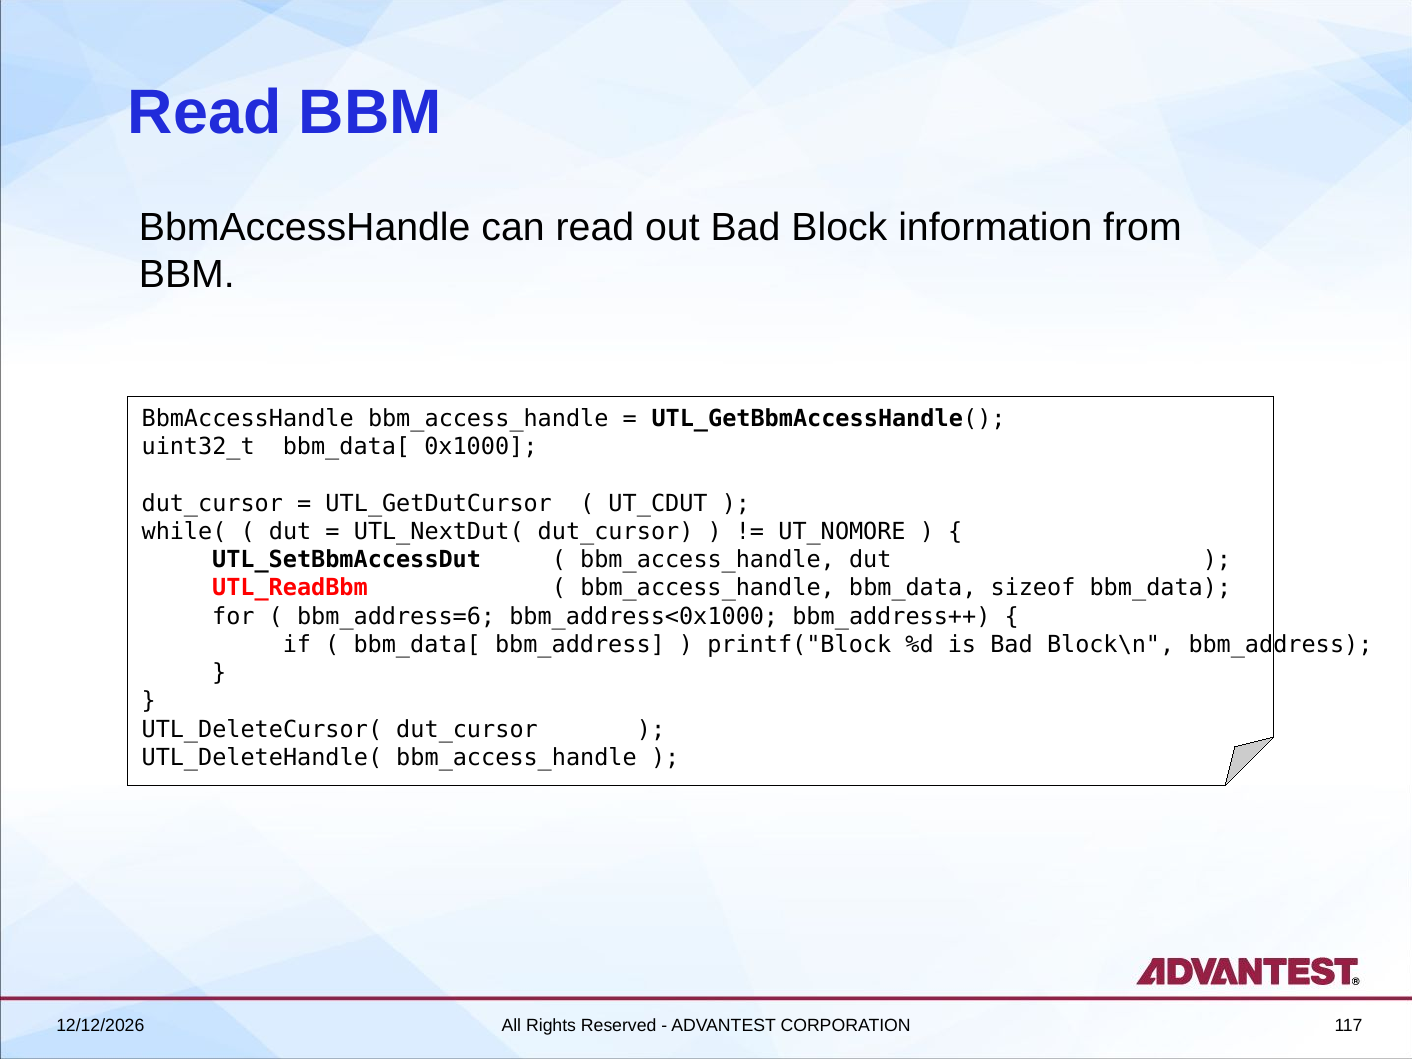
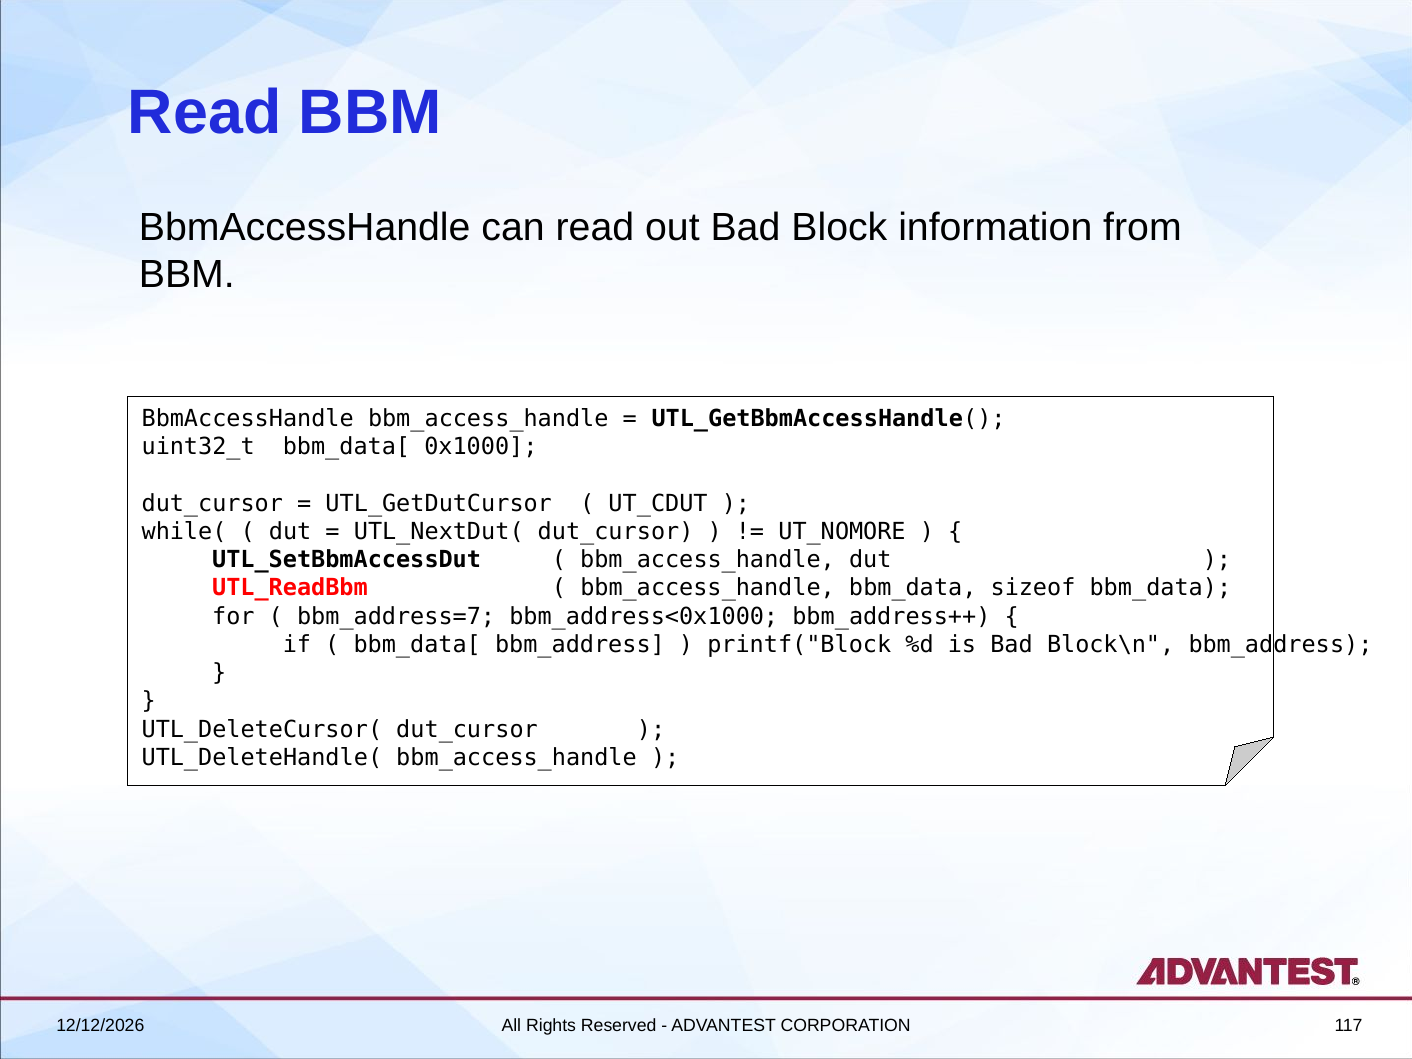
bbm_address=6: bbm_address=6 -> bbm_address=7 (396, 616)
